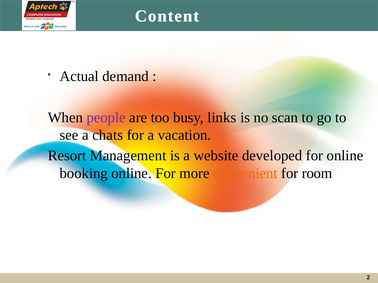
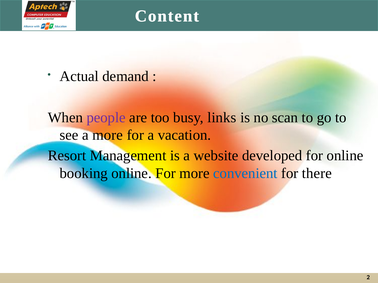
a chats: chats -> more (108, 135)
convenient colour: orange -> blue (245, 174)
room: room -> there (317, 174)
